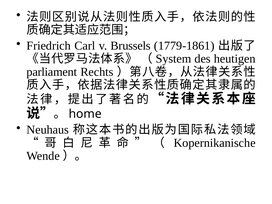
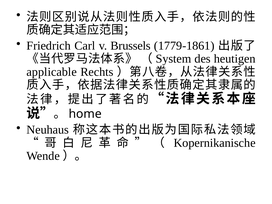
parliament: parliament -> applicable (52, 72)
